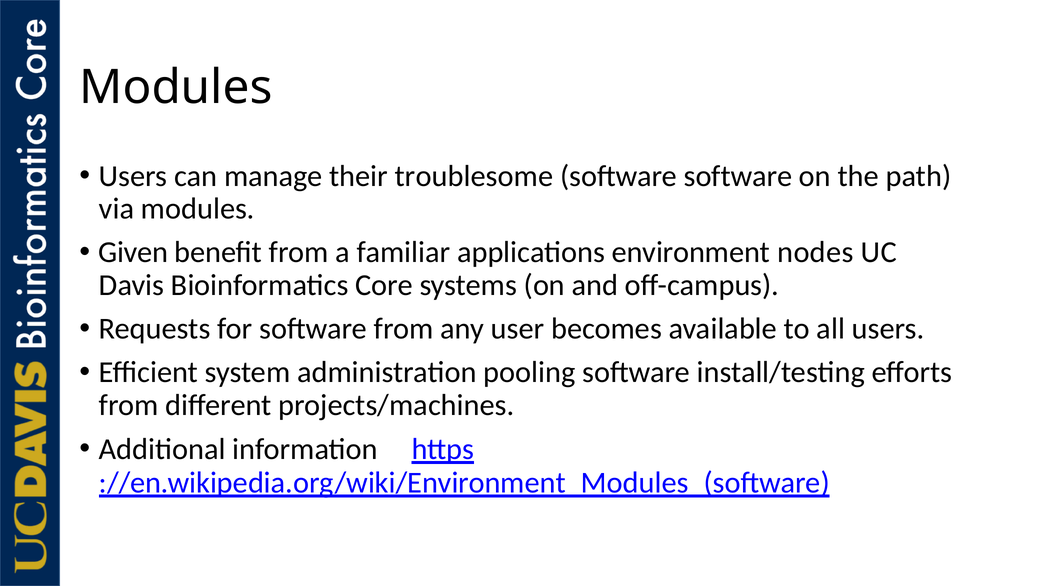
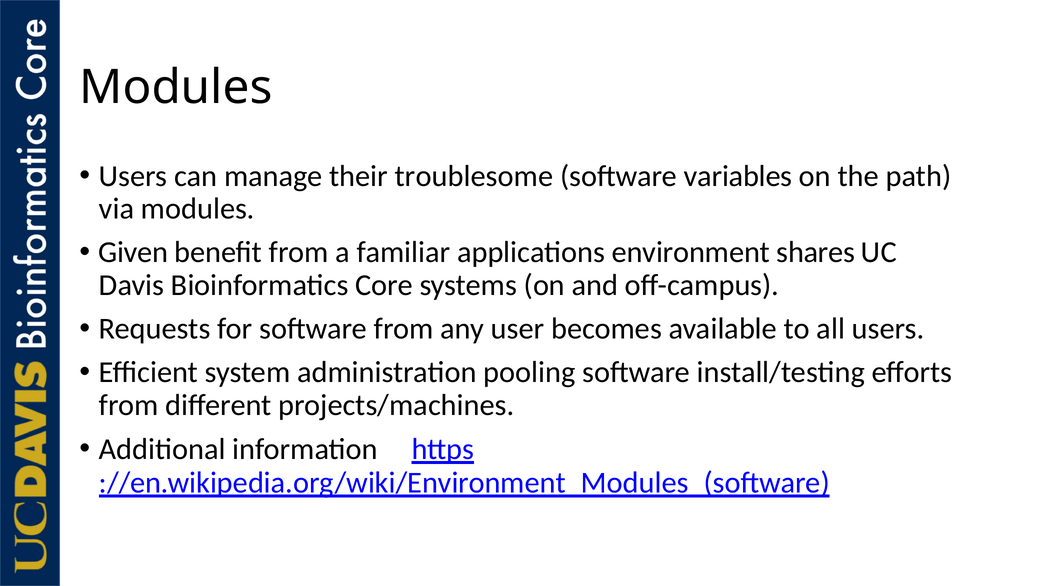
software software: software -> variables (738, 176)
nodes: nodes -> shares (816, 253)
